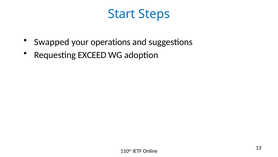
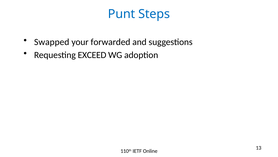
Start: Start -> Punt (122, 14)
operations: operations -> forwarded (110, 42)
